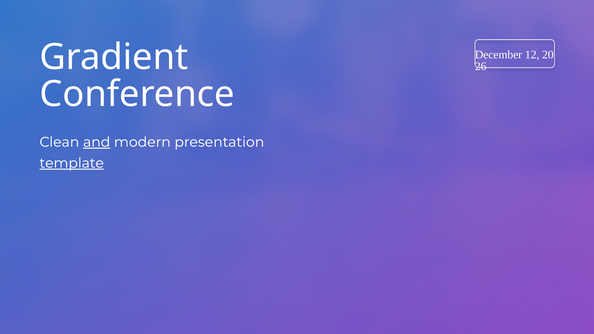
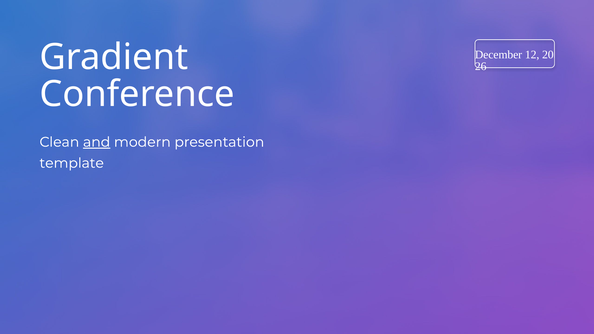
template underline: present -> none (72, 163)
